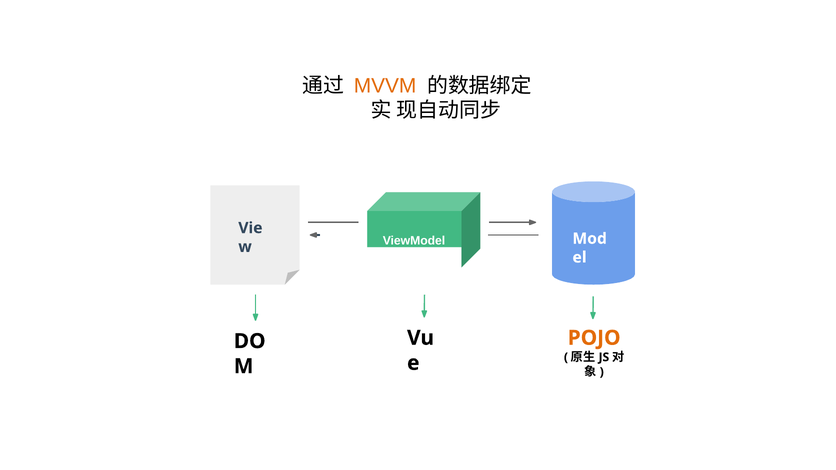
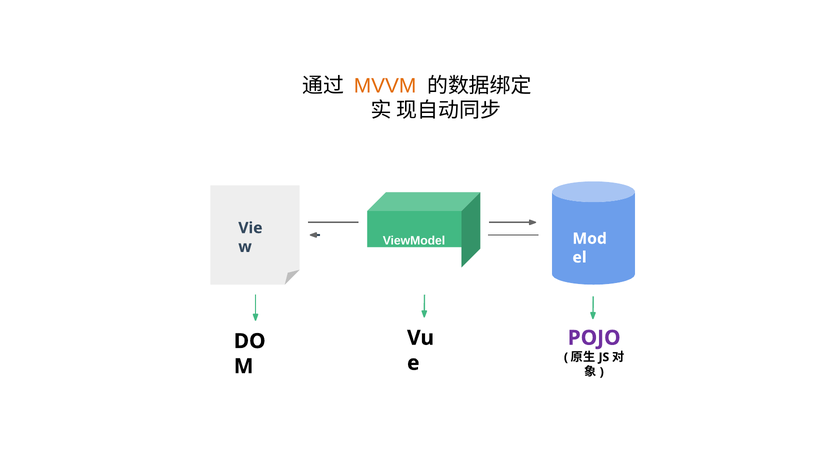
POJO colour: orange -> purple (594, 338)
